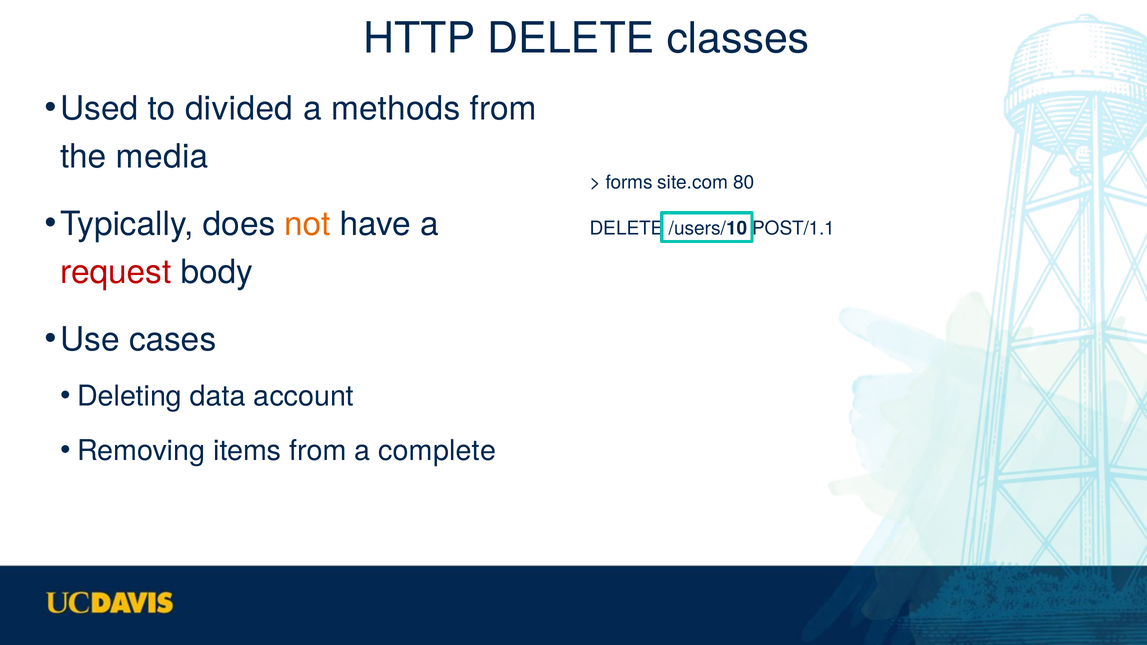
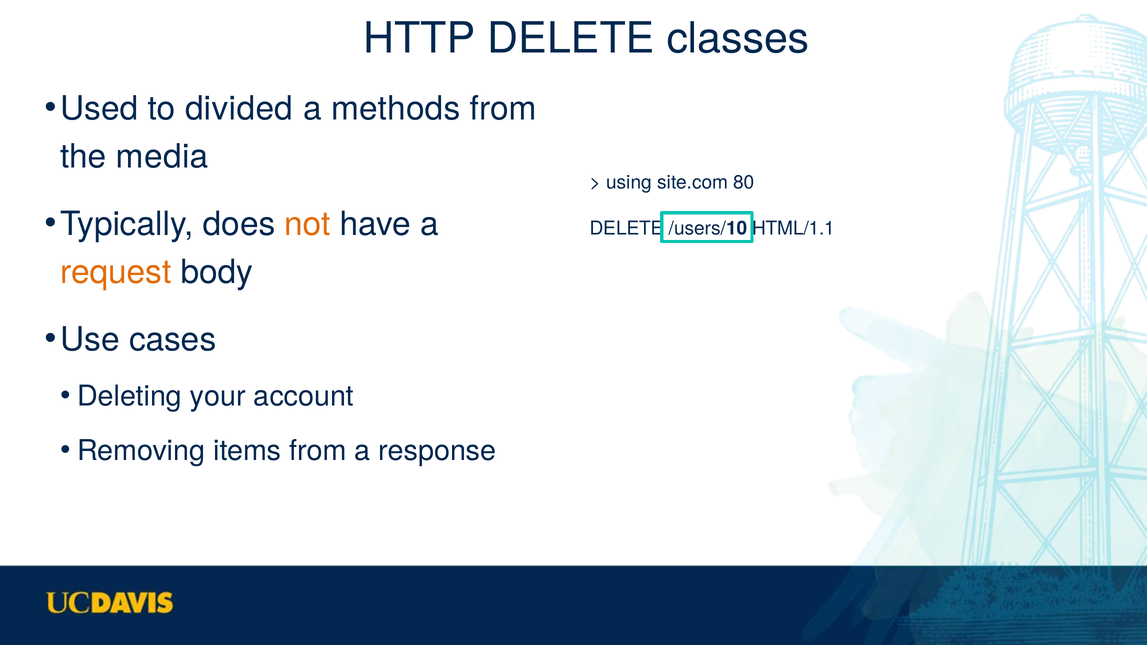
forms: forms -> using (629, 183)
POST/1.1: POST/1.1 -> HTML/1.1 (794, 229)
request colour: red -> orange (116, 272)
data: data -> your (218, 397)
complete: complete -> response (437, 451)
